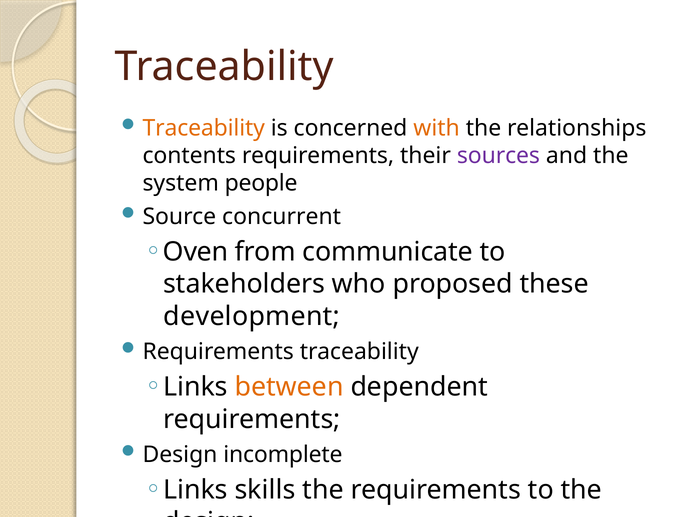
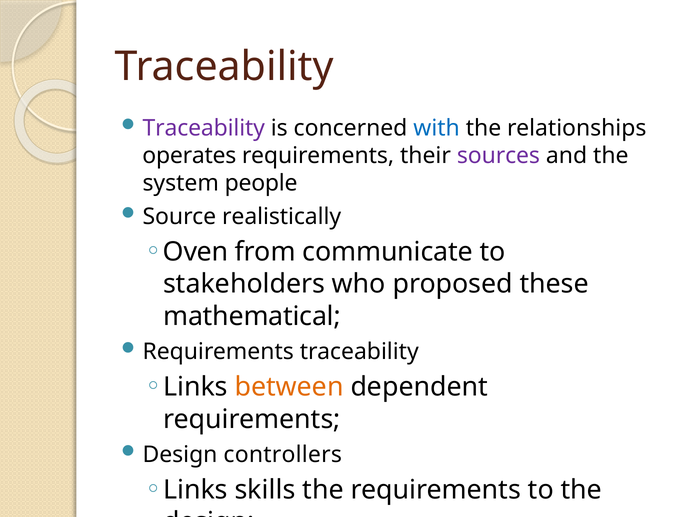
Traceability colour: orange -> purple (204, 128)
with colour: orange -> blue (437, 128)
contents: contents -> operates (189, 155)
concurrent: concurrent -> realistically (282, 216)
development: development -> mathematical (252, 316)
incomplete: incomplete -> controllers (283, 454)
